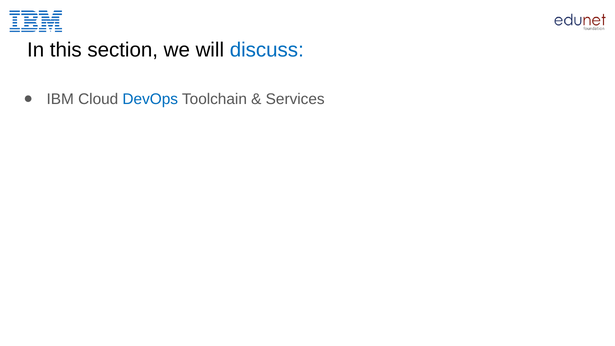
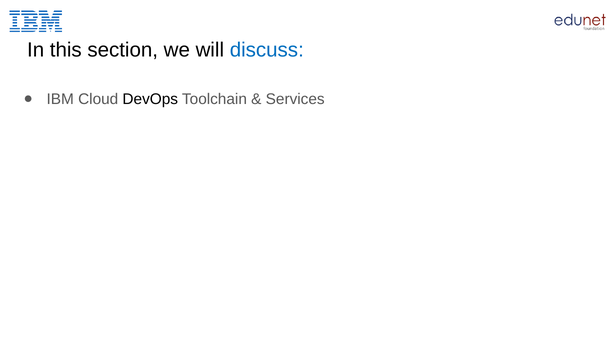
DevOps colour: blue -> black (150, 99)
